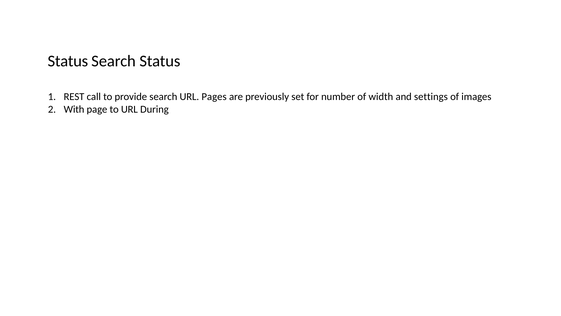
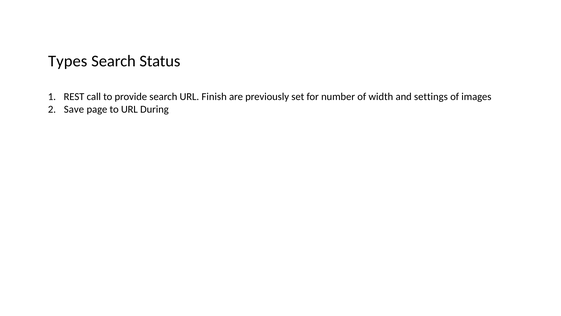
Status: Status -> Types (68, 61)
Pages: Pages -> Finish (214, 96)
With: With -> Save (74, 109)
